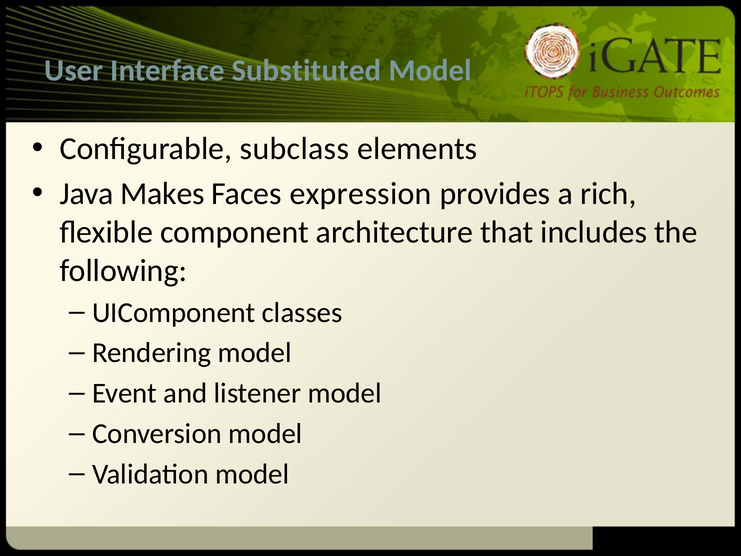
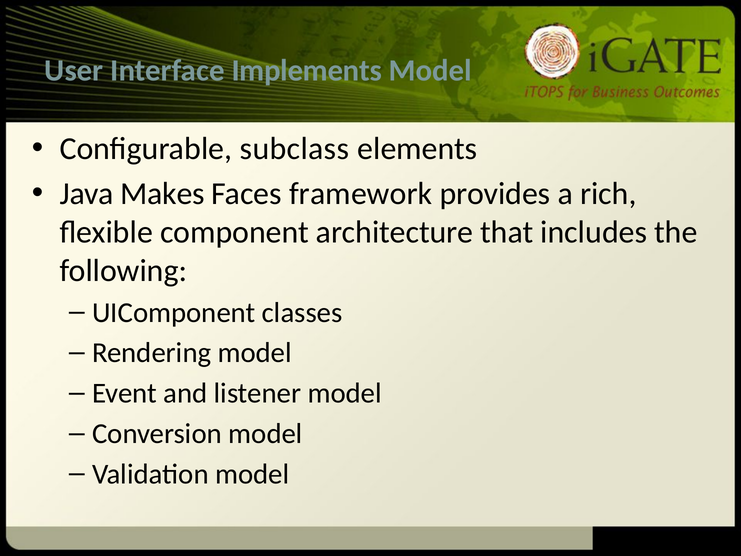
Substituted: Substituted -> Implements (307, 71)
expression: expression -> framework (361, 194)
